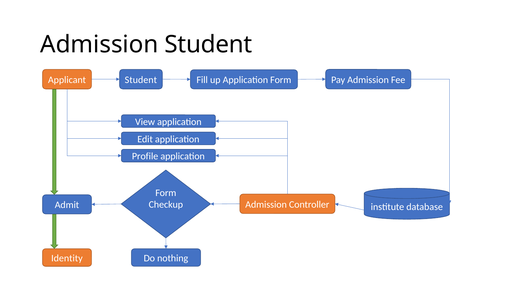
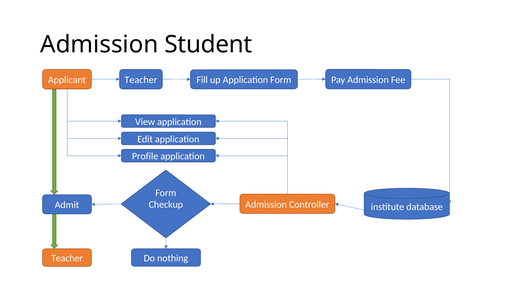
Applicant Student: Student -> Teacher (141, 80)
Identity: Identity -> Teacher (67, 258)
